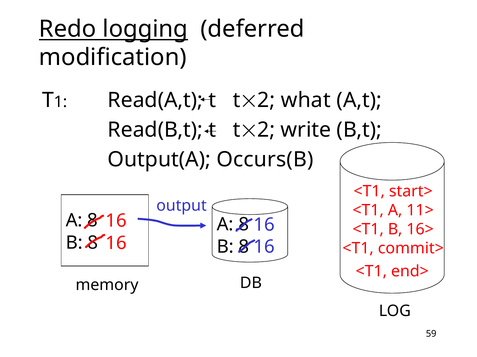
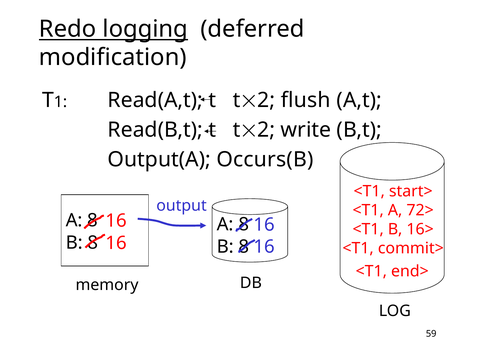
what: what -> flush (306, 100)
11>: 11> -> 72> (420, 211)
